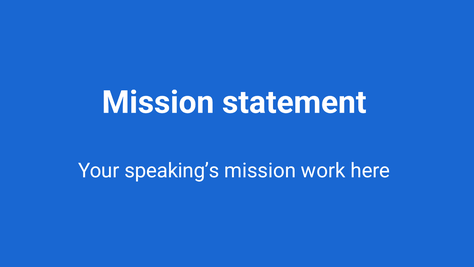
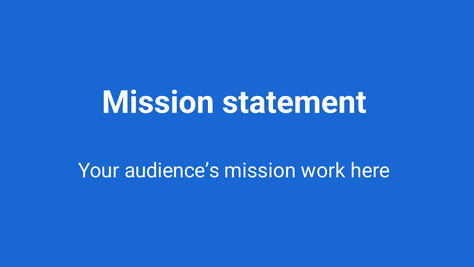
speaking’s: speaking’s -> audience’s (172, 171)
